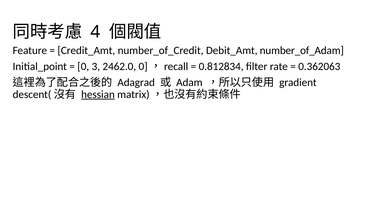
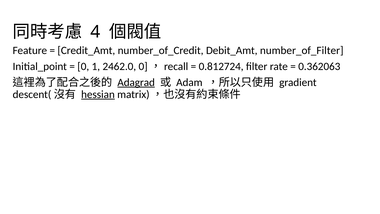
number_of_Adam: number_of_Adam -> number_of_Filter (302, 50)
3: 3 -> 1 (96, 66)
0.812834: 0.812834 -> 0.812724 (221, 66)
Adagrad underline: none -> present (136, 82)
